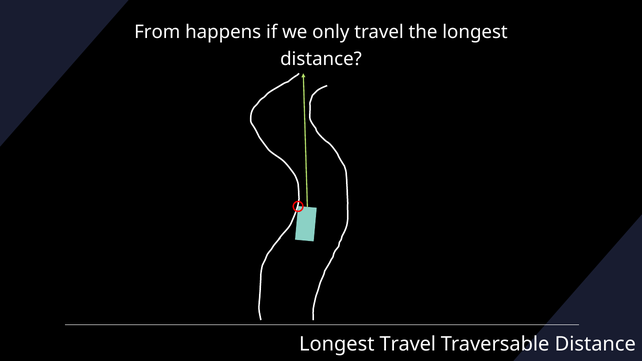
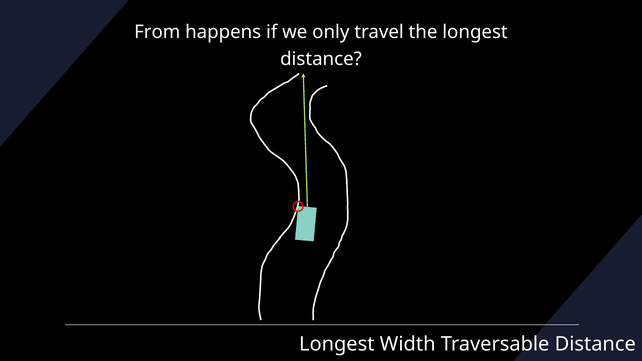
Longest Travel: Travel -> Width (408, 344)
